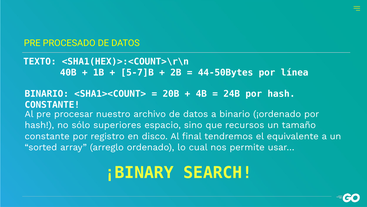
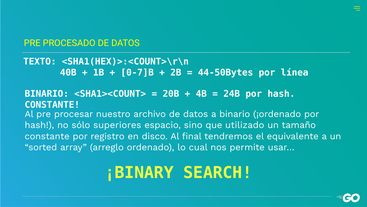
5-7]B: 5-7]B -> 0-7]B (137, 72)
recursos: recursos -> utilizado (245, 125)
